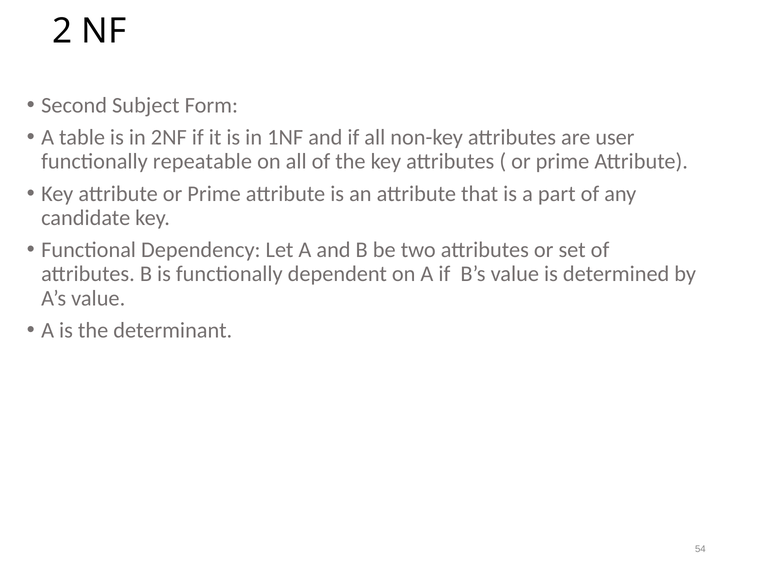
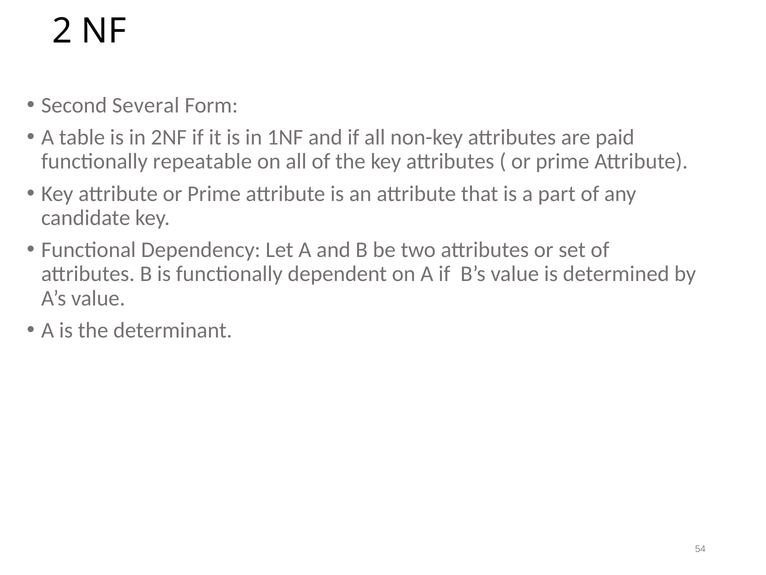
Subject: Subject -> Several (146, 105)
user: user -> paid (615, 137)
